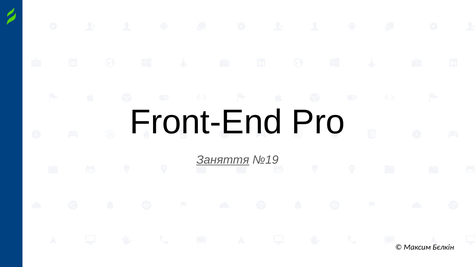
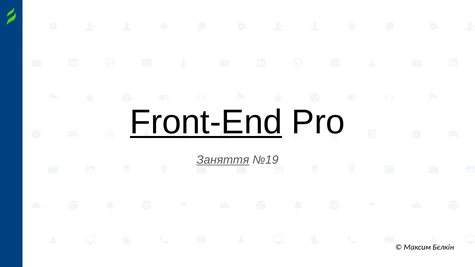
Front-End underline: none -> present (206, 122)
